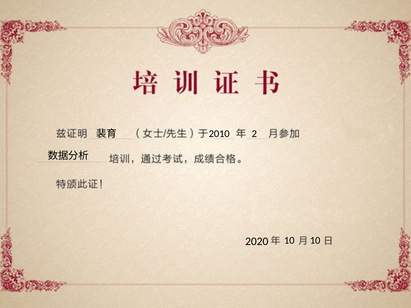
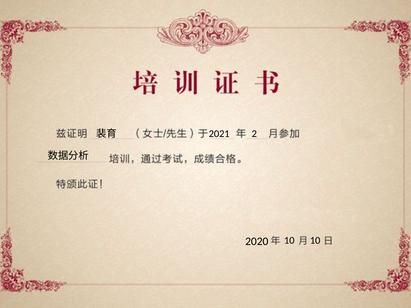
2010: 2010 -> 2021 (219, 134)
